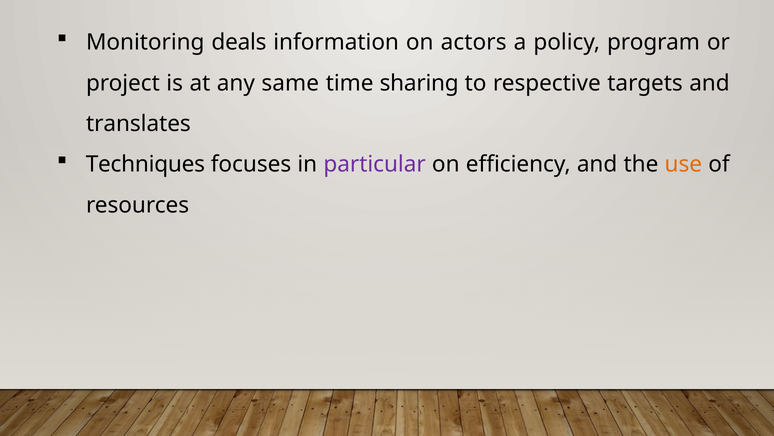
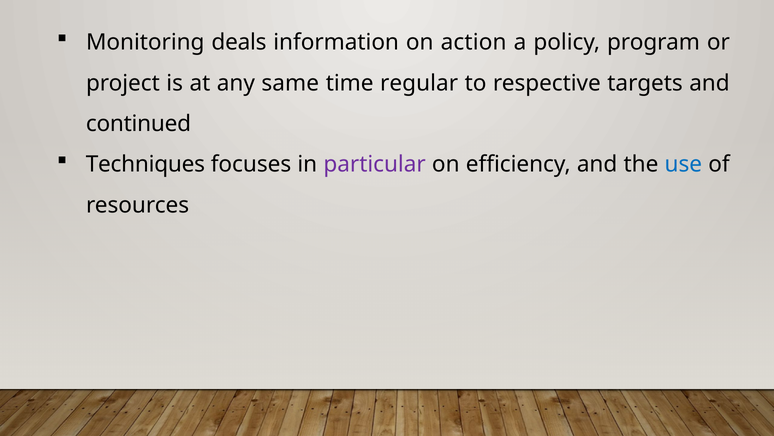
actors: actors -> action (474, 42)
sharing: sharing -> regular (419, 83)
translates: translates -> continued (138, 124)
use colour: orange -> blue (683, 164)
